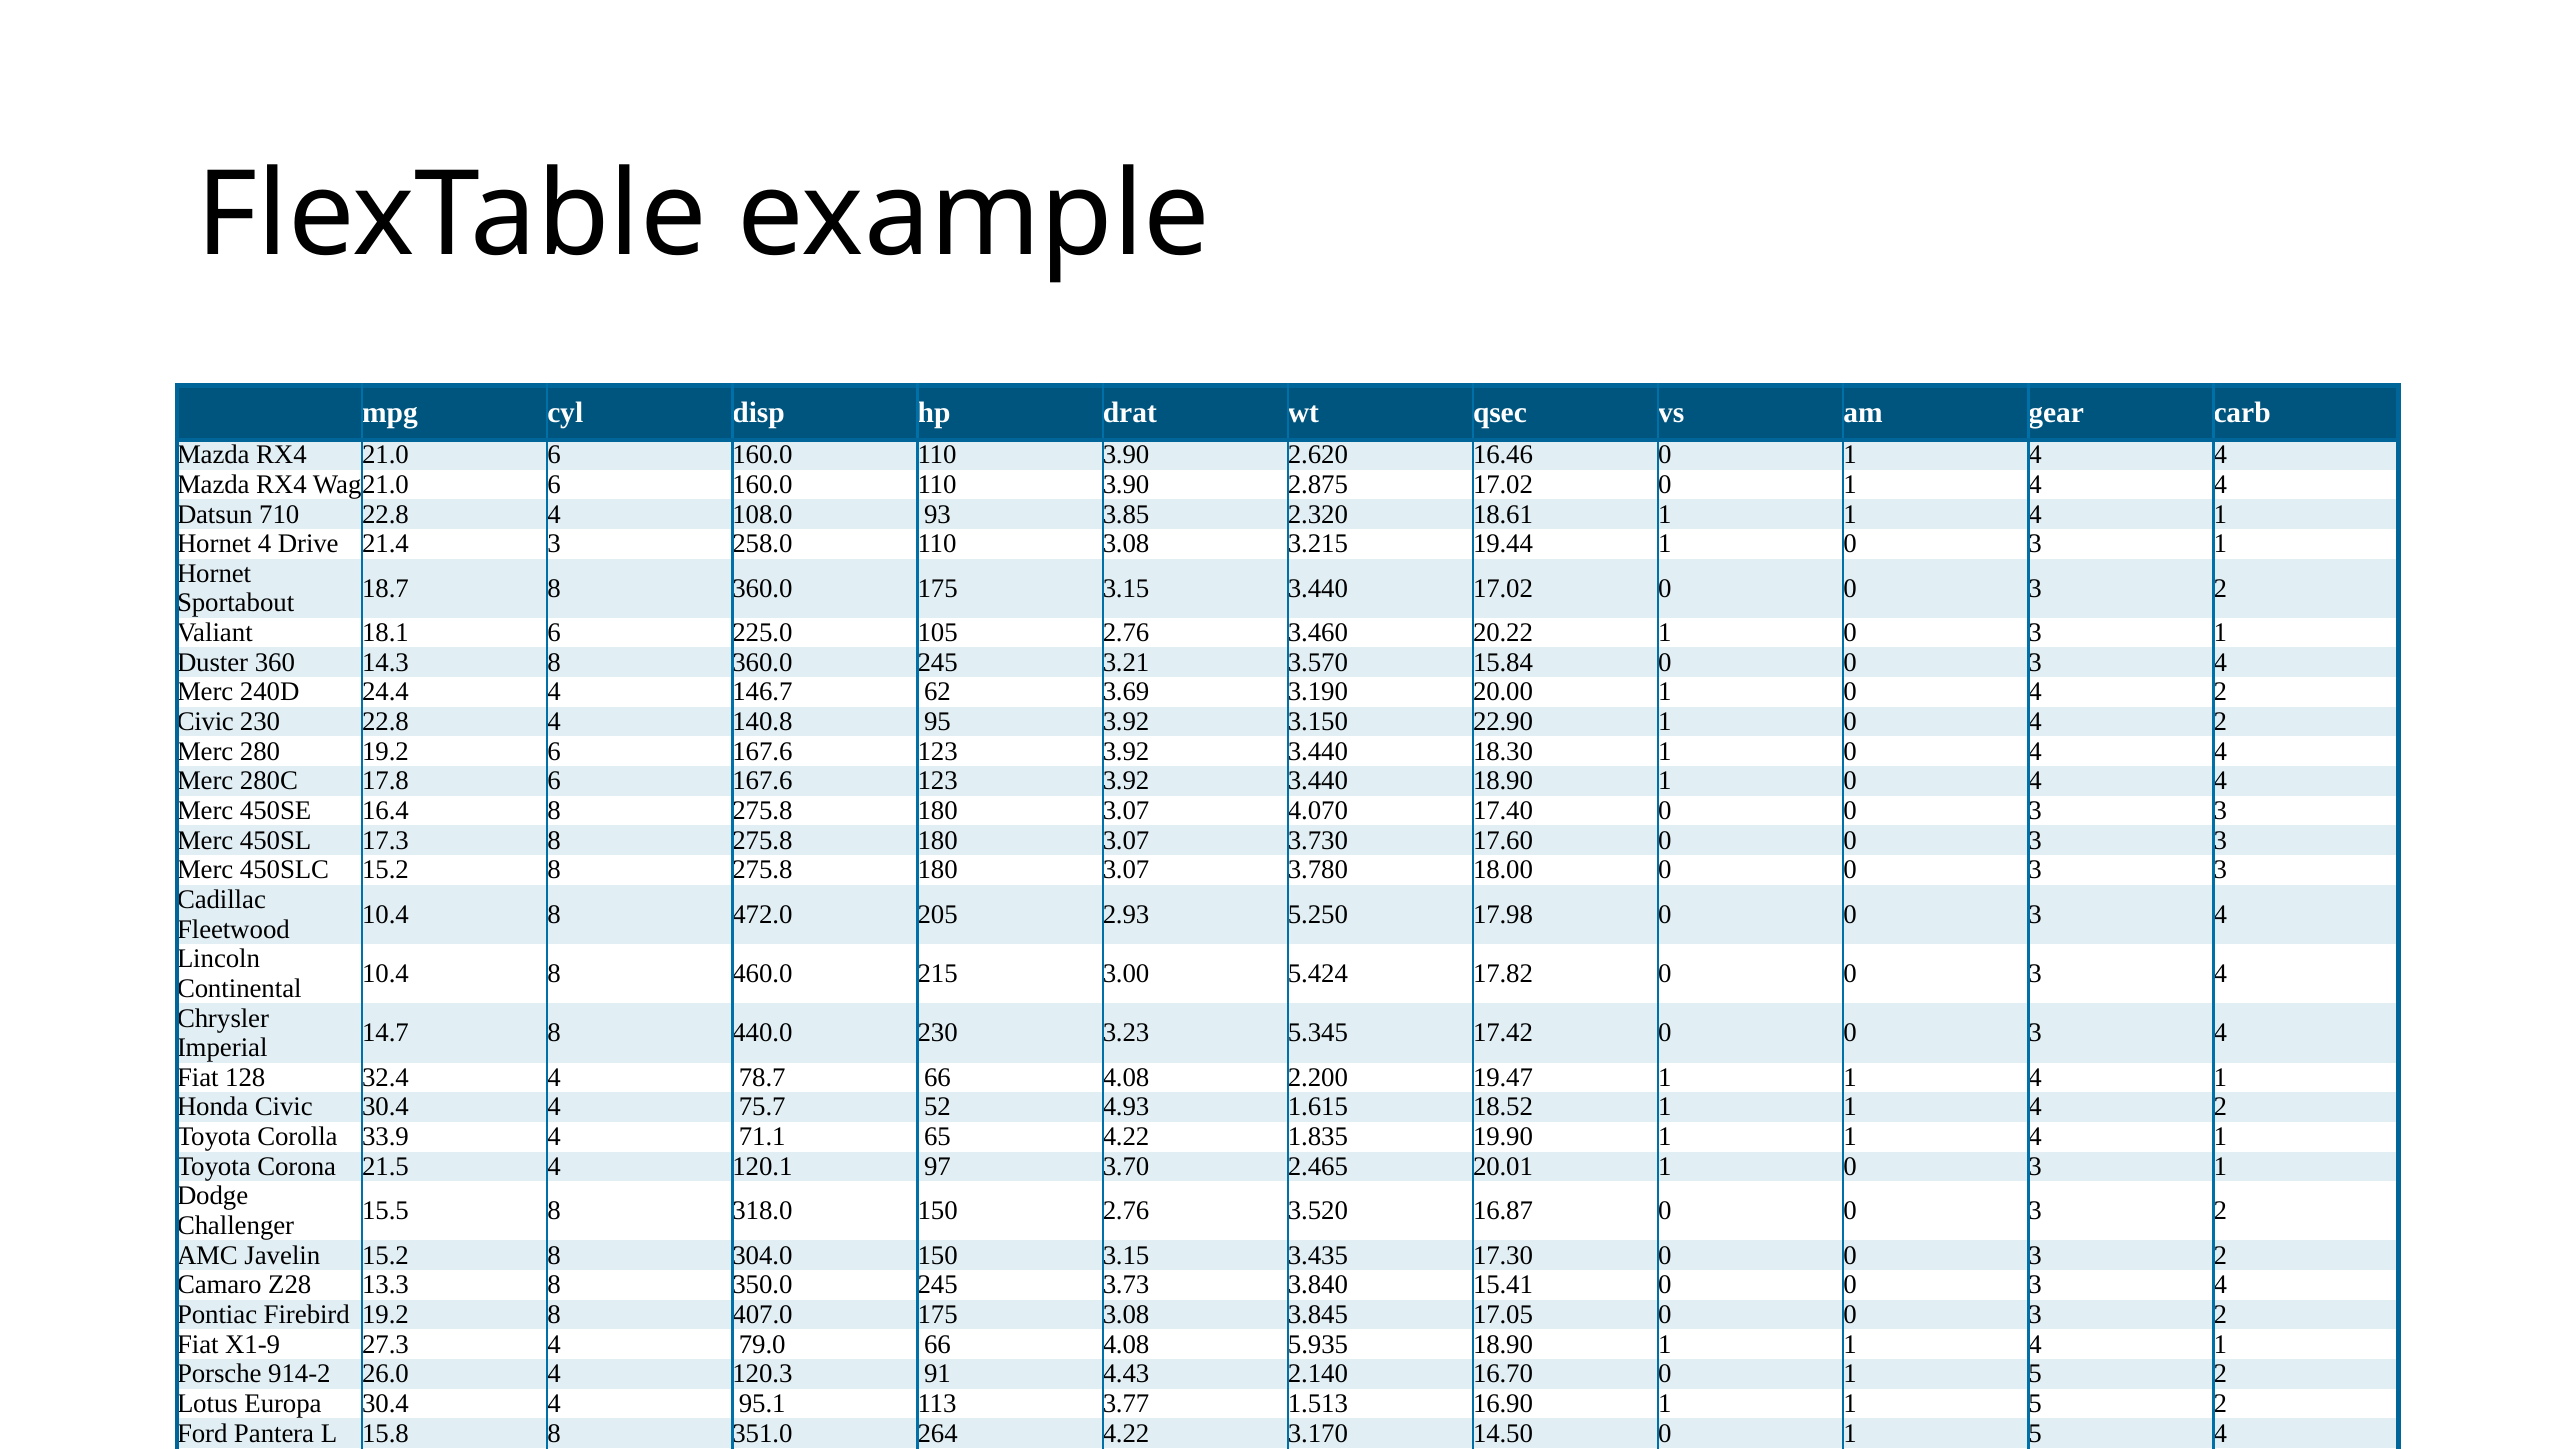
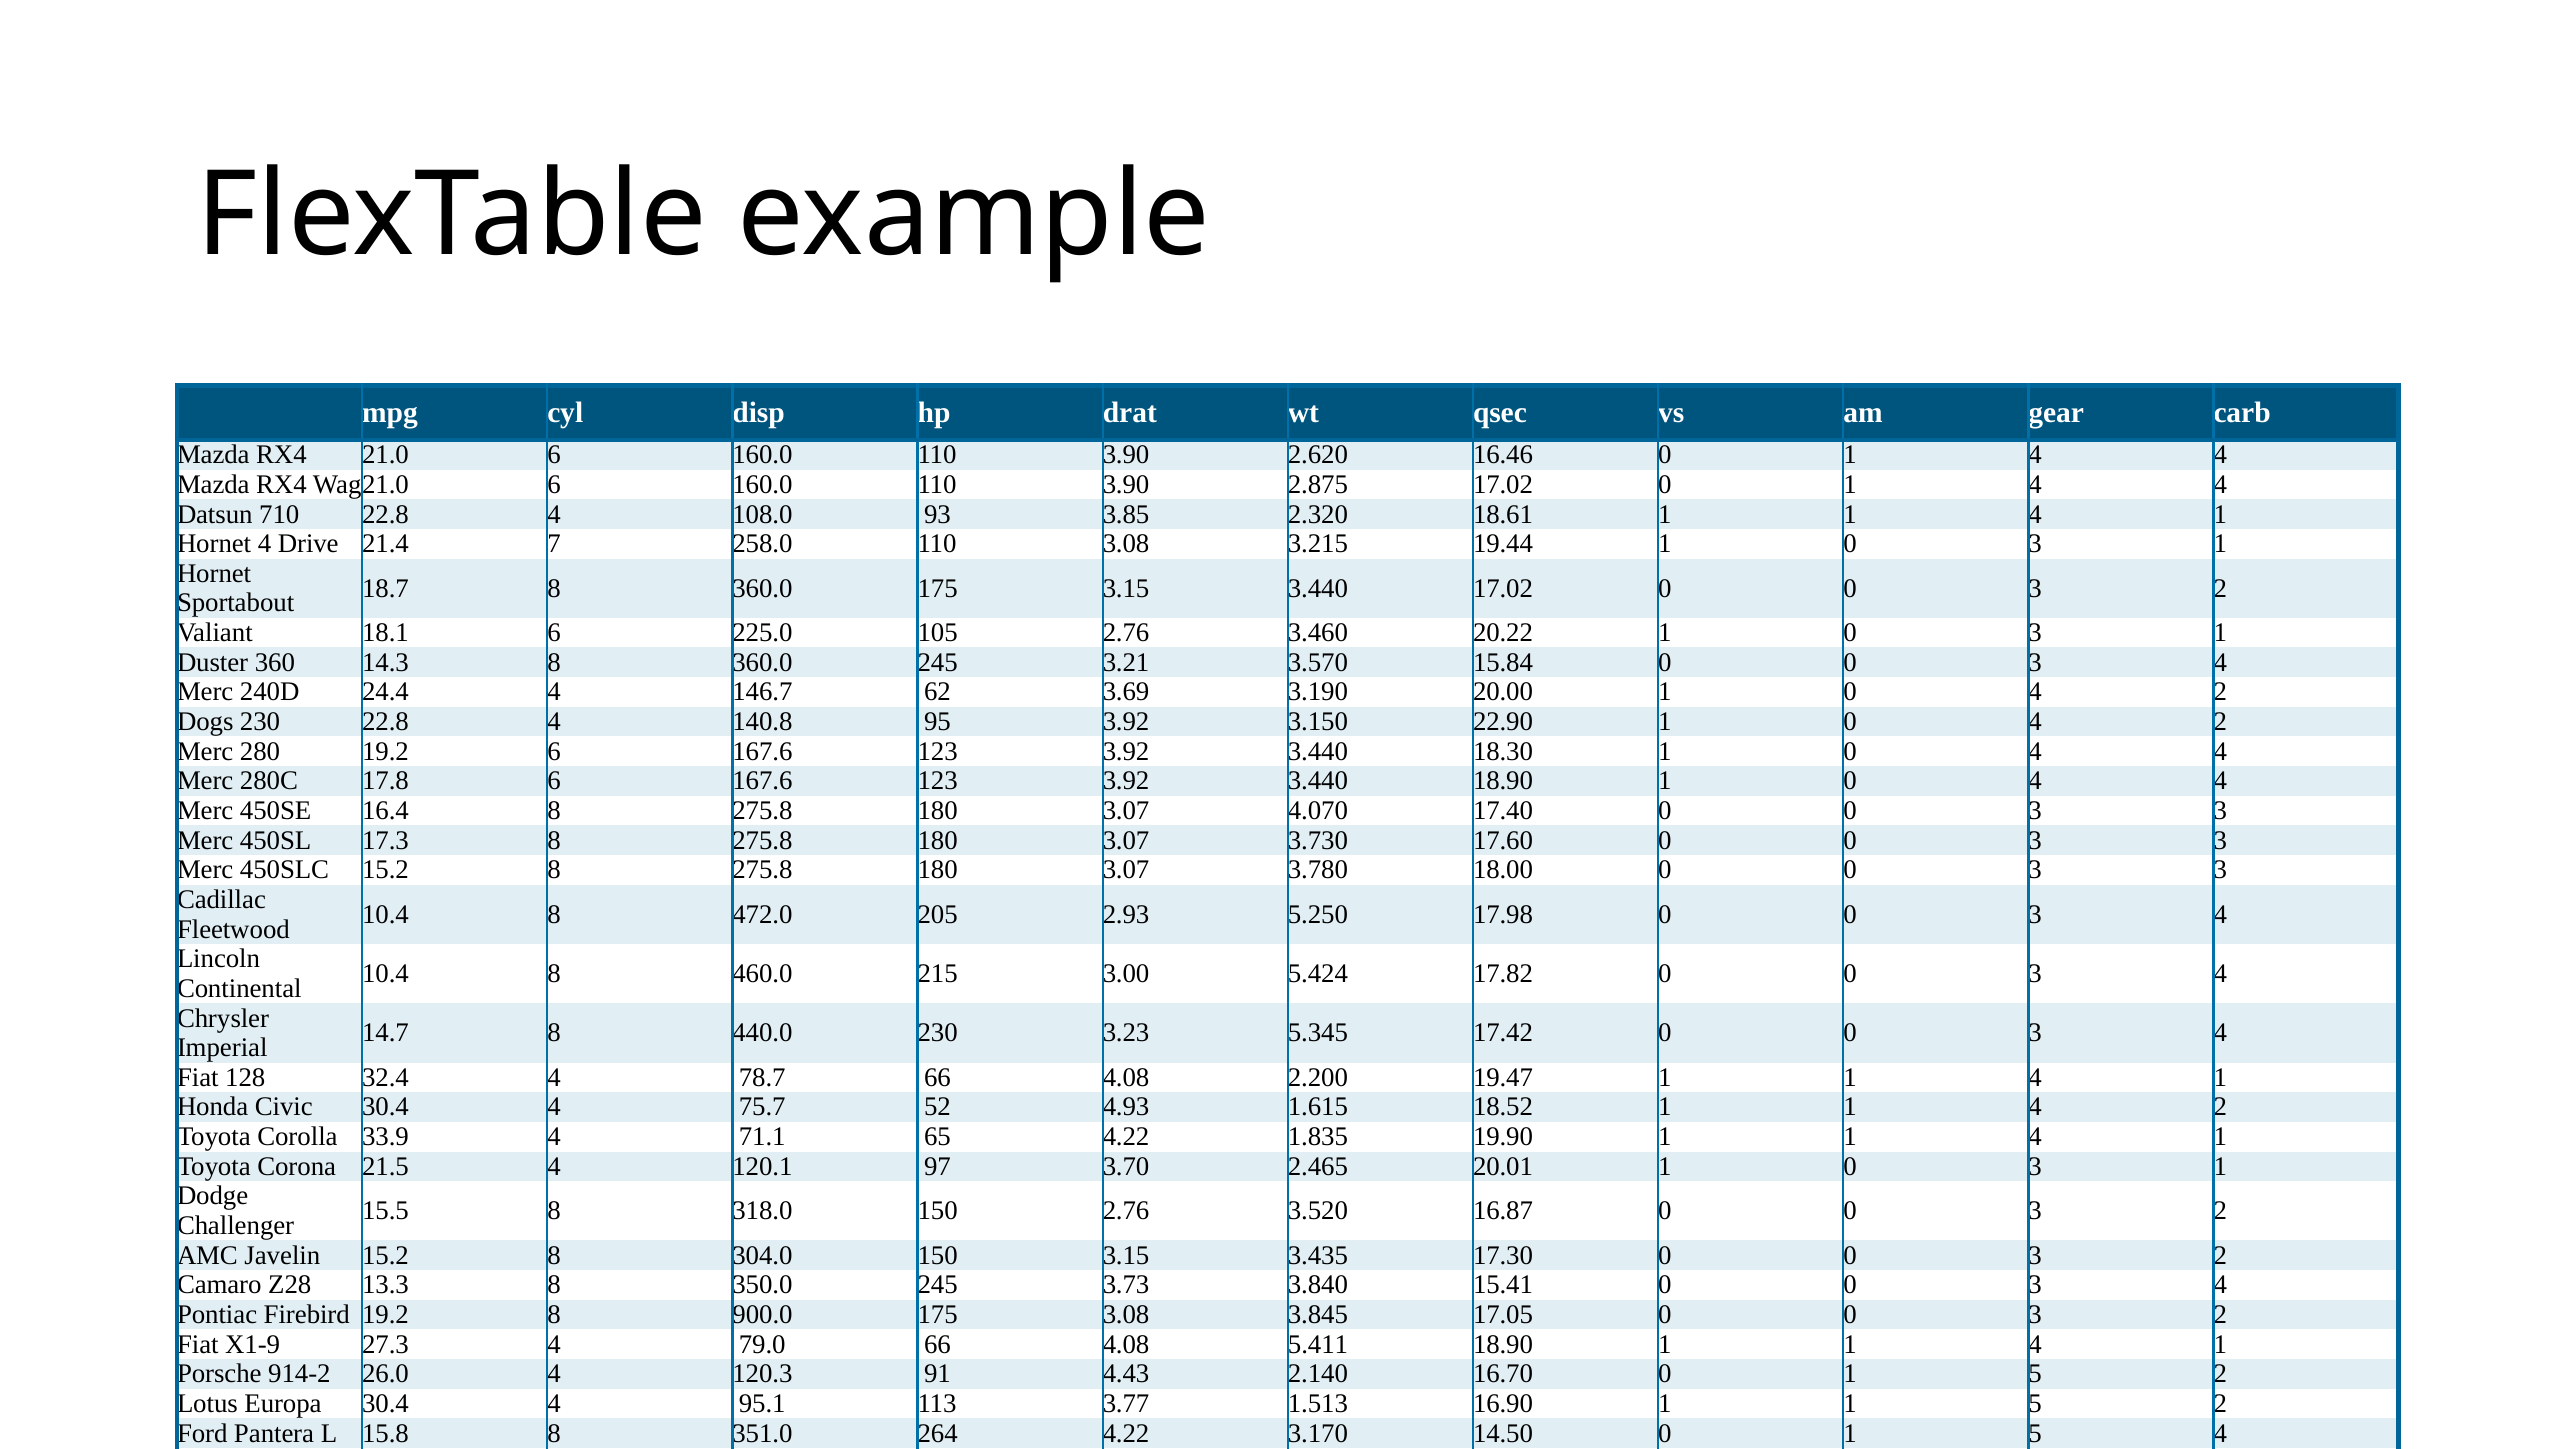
21.4 3: 3 -> 7 (554, 544)
Civic: Civic -> Dogs (205, 722)
407.0: 407.0 -> 900.0 (763, 1315)
5.935: 5.935 -> 5.411 (1318, 1344)
